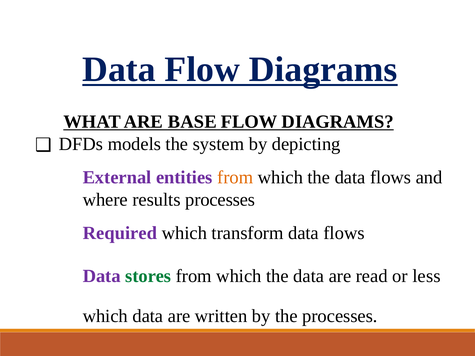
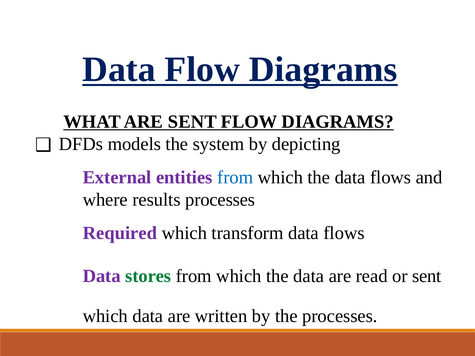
ARE BASE: BASE -> SENT (192, 122)
from colour: orange -> blue (235, 177)
or less: less -> sent (427, 276)
